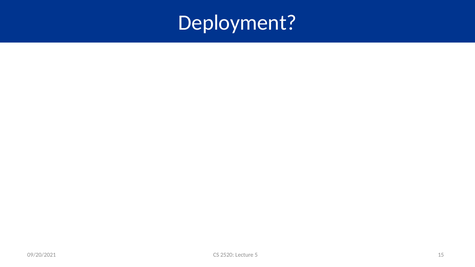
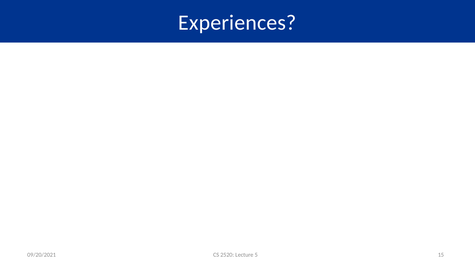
Deployment: Deployment -> Experiences (237, 23)
